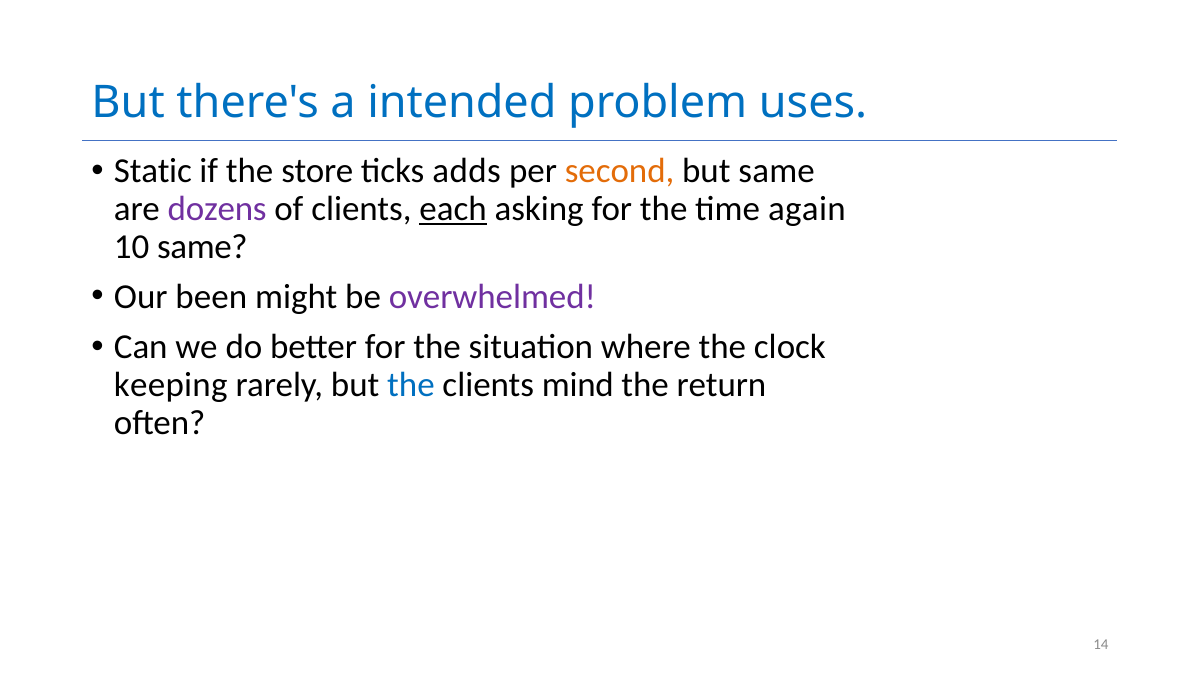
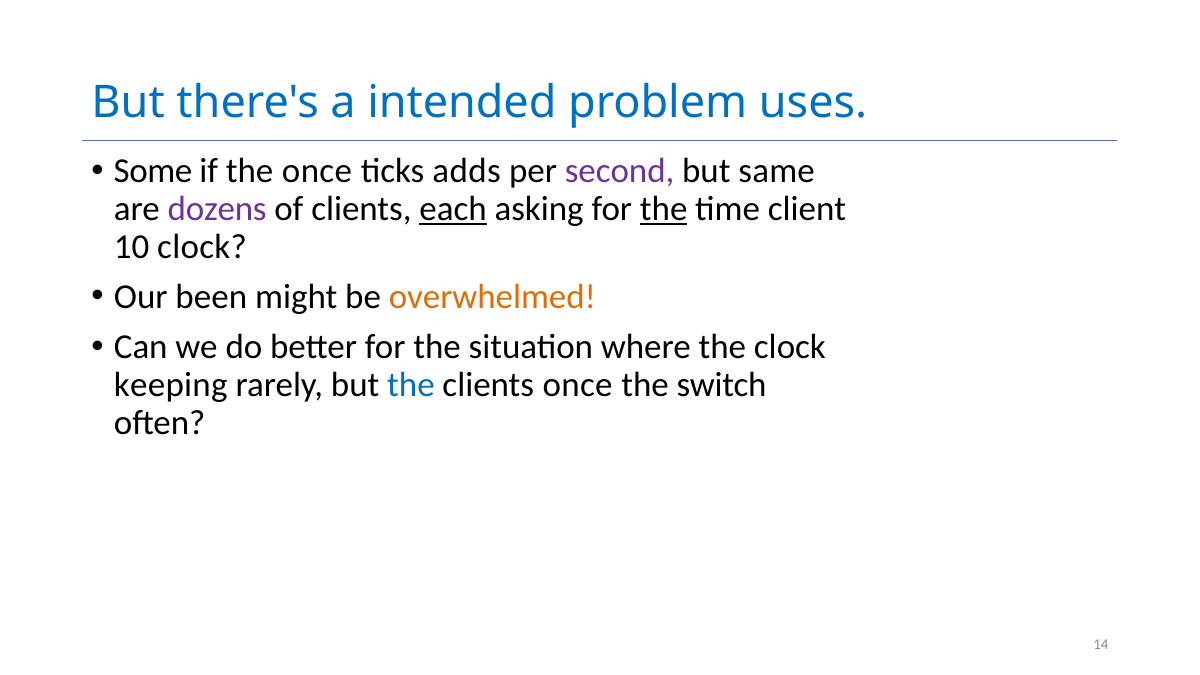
Static: Static -> Some (153, 171)
the store: store -> once (317, 171)
second colour: orange -> purple (620, 171)
the underline: none -> present (664, 209)
again: again -> client (807, 209)
10 same: same -> clock (202, 246)
overwhelmed colour: purple -> orange (492, 297)
clients mind: mind -> once (578, 385)
return: return -> switch (722, 385)
